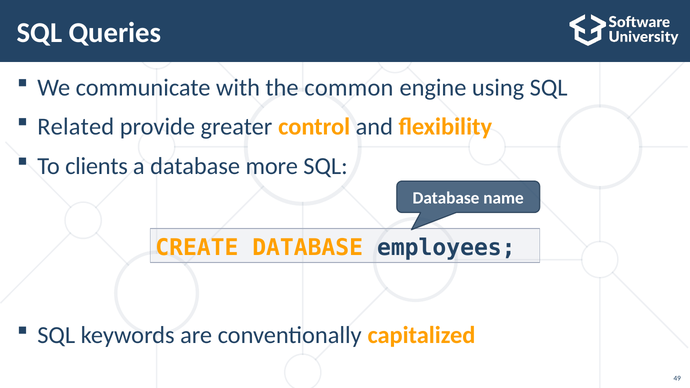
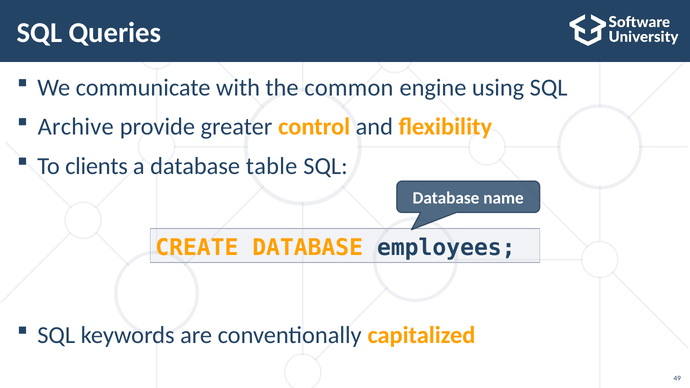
Related: Related -> Archive (76, 127)
more: more -> table (272, 166)
